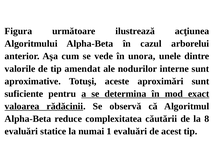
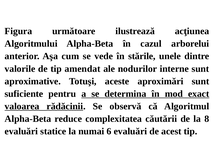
unora: unora -> stările (142, 56)
1: 1 -> 6 (109, 132)
